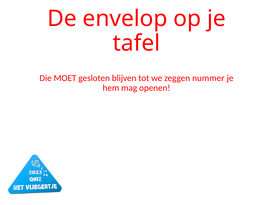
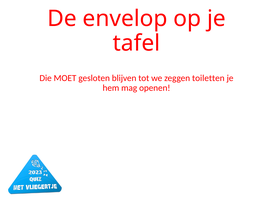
nummer: nummer -> toiletten (208, 78)
